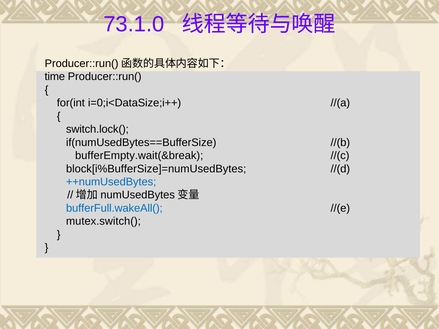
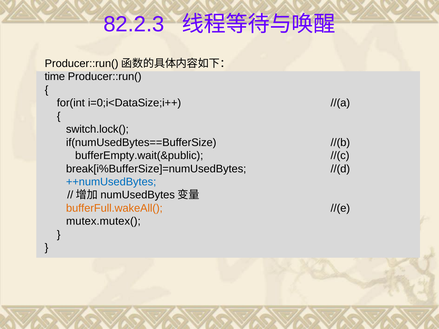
73.1.0: 73.1.0 -> 82.2.3 (134, 24)
bufferEmpty.wait(&break: bufferEmpty.wait(&break -> bufferEmpty.wait(&public (139, 156)
block[i%BufferSize]=numUsedBytes: block[i%BufferSize]=numUsedBytes -> break[i%BufferSize]=numUsedBytes (156, 169)
bufferFull.wakeAll( colour: blue -> orange (114, 208)
mutex.switch(: mutex.switch( -> mutex.mutex( (103, 222)
